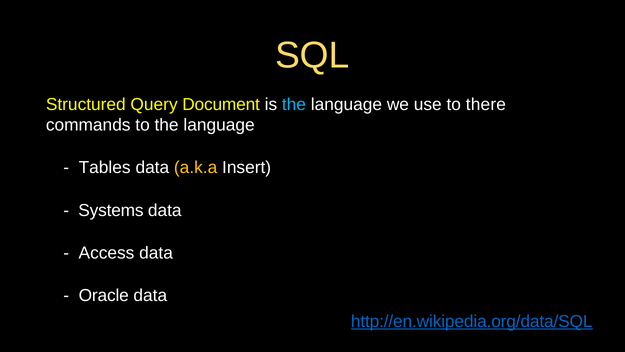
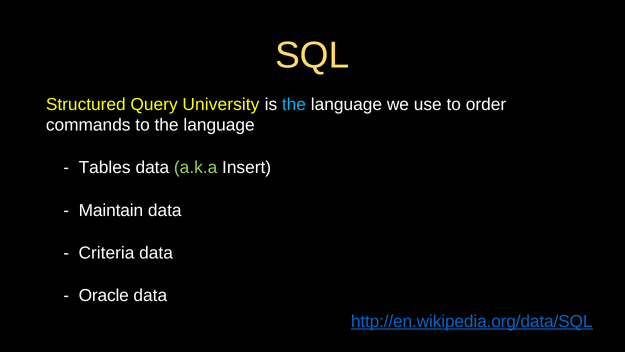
Document: Document -> University (221, 104)
there: there -> order (486, 104)
a.k.a colour: yellow -> light green (196, 168)
Systems: Systems -> Maintain (111, 210)
Access: Access -> Criteria (106, 253)
